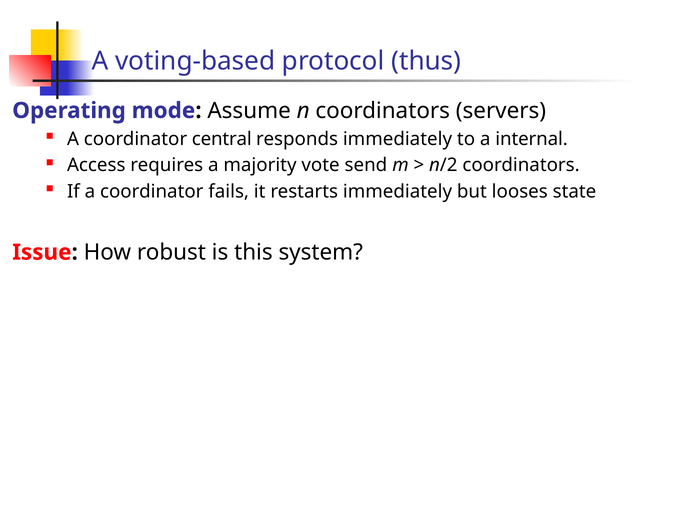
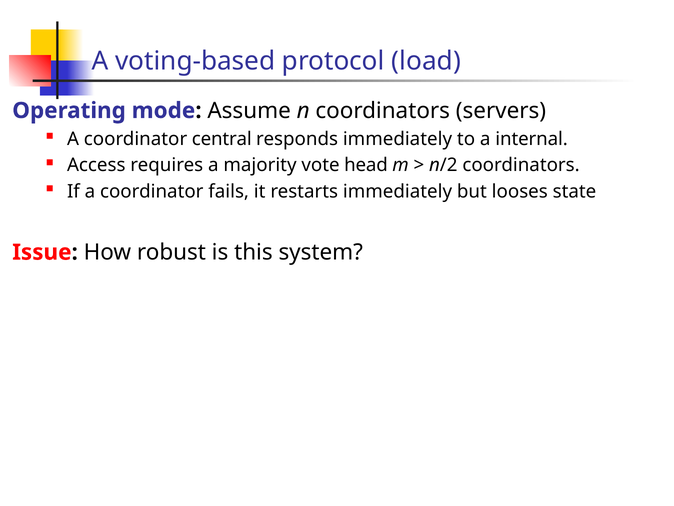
thus: thus -> load (426, 61)
send: send -> head (366, 165)
